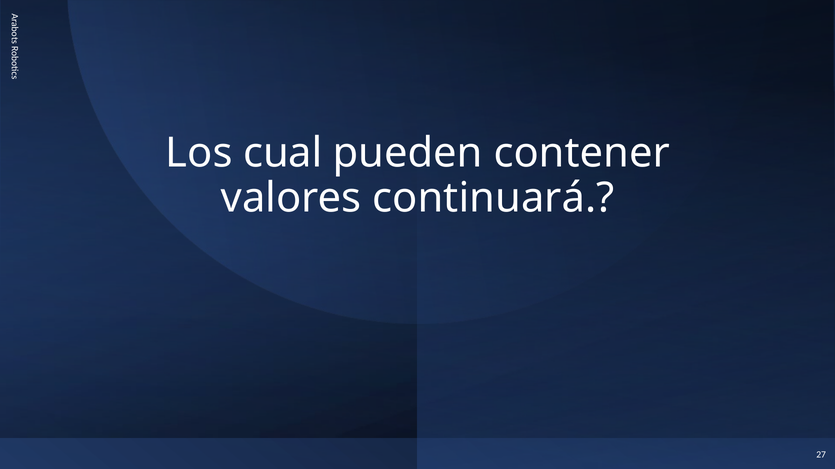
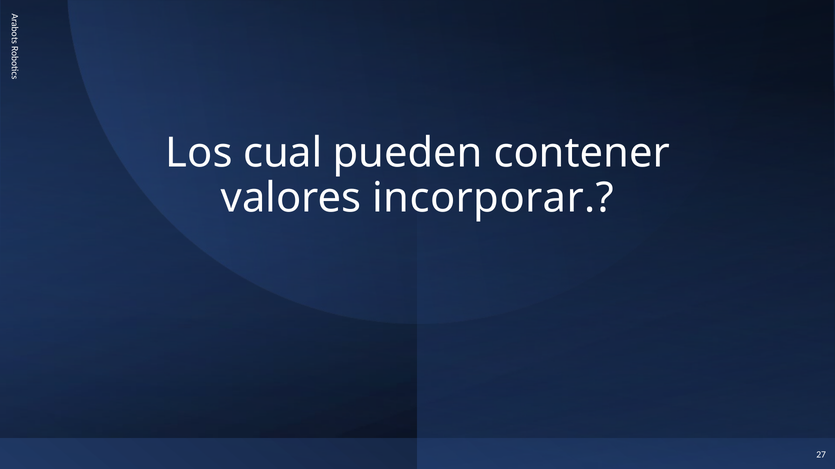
continuará: continuará -> incorporar (493, 198)
